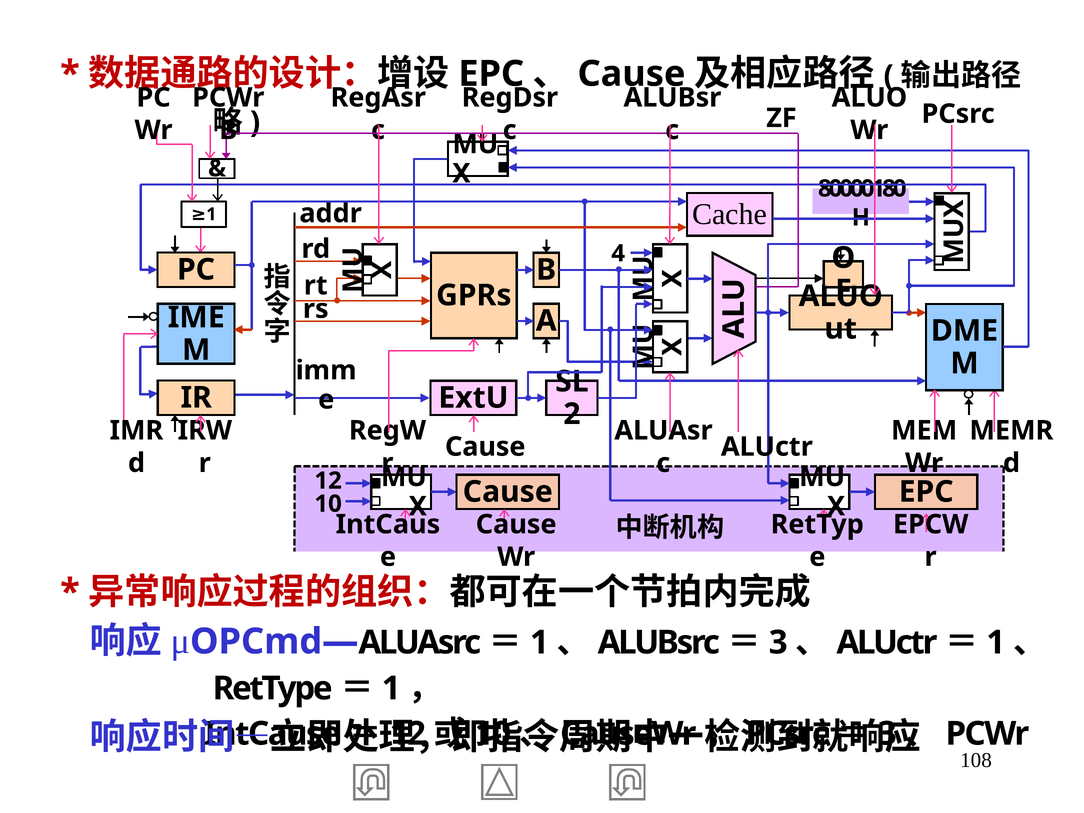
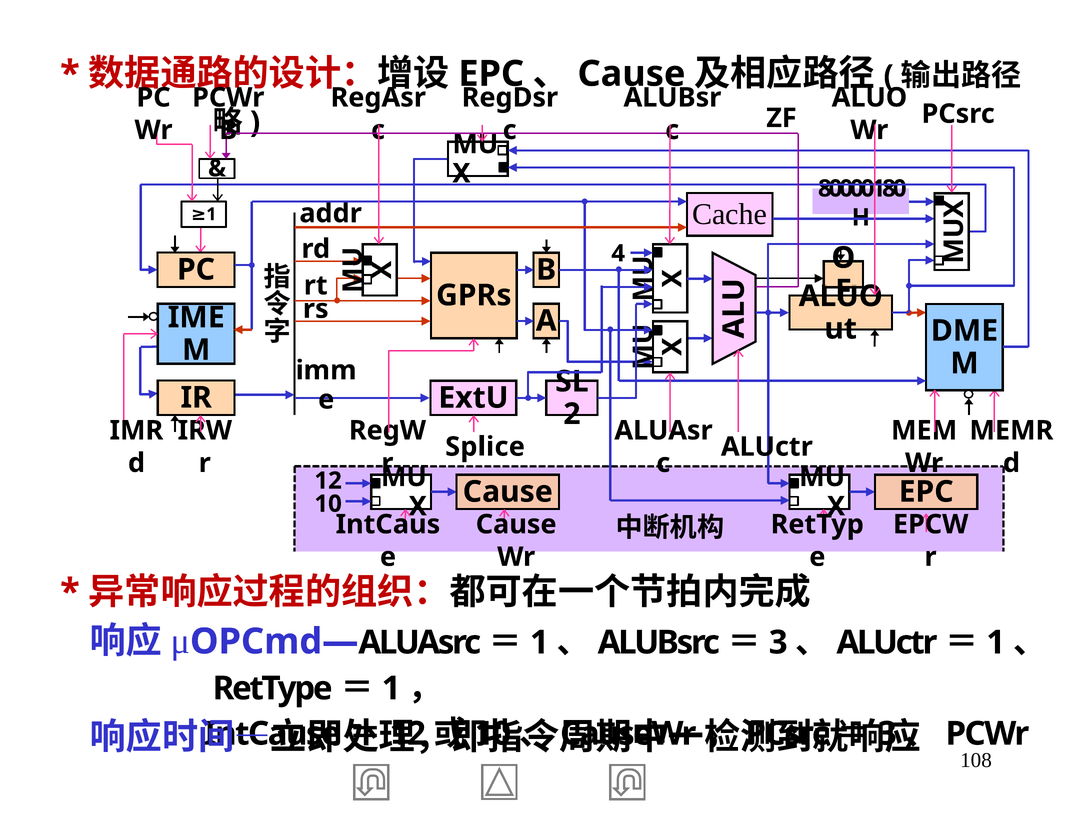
Cause: Cause -> Splice (485, 447)
